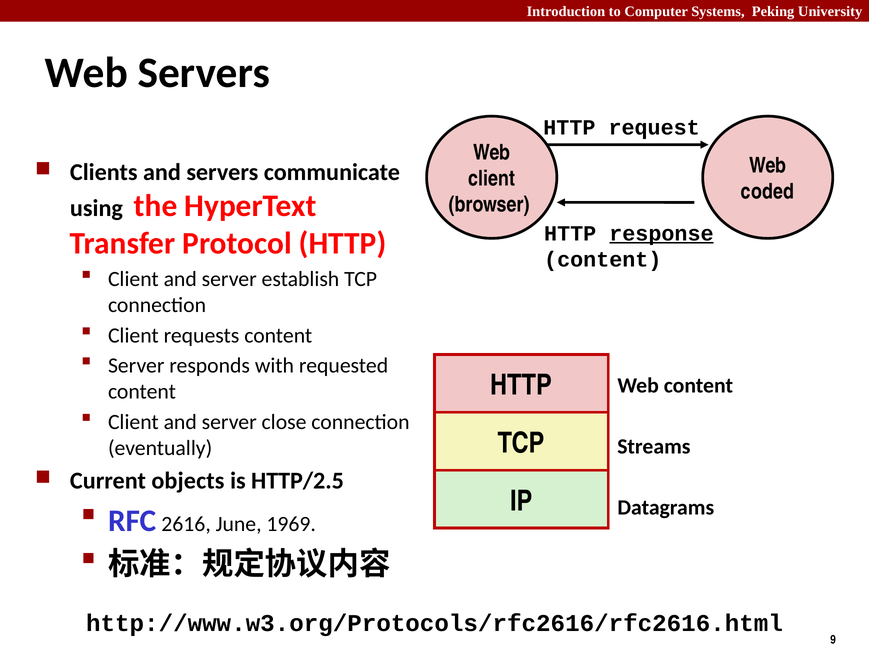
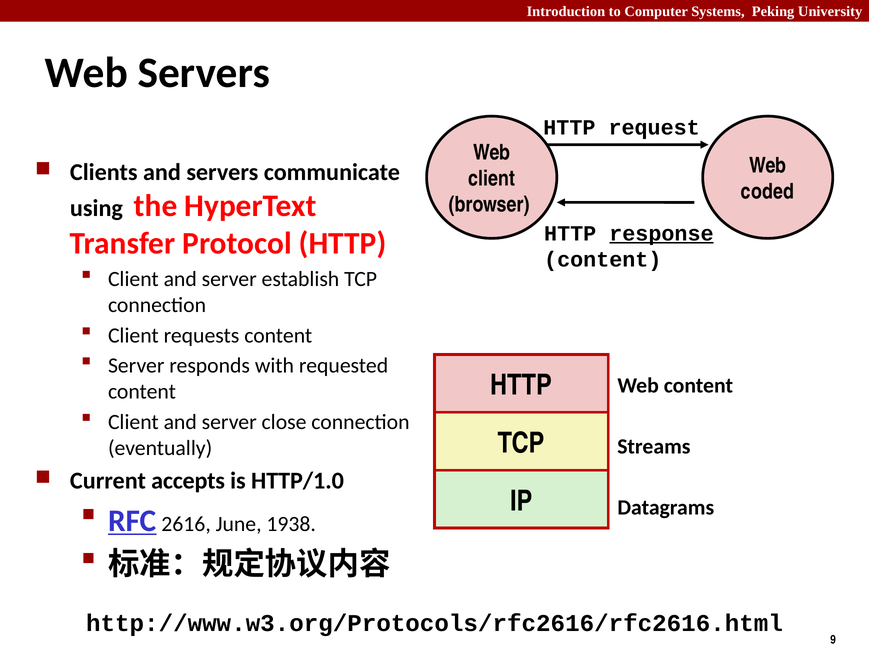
objects: objects -> accepts (188, 481)
HTTP/2.5: HTTP/2.5 -> HTTP/1.0 (297, 481)
RFC underline: none -> present (132, 521)
1969: 1969 -> 1938 (291, 525)
